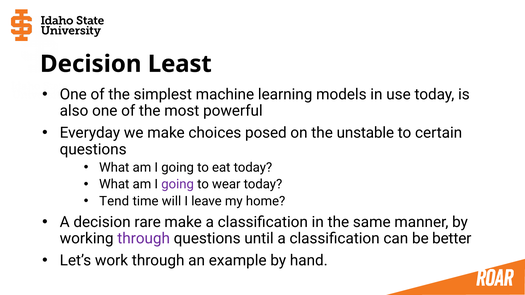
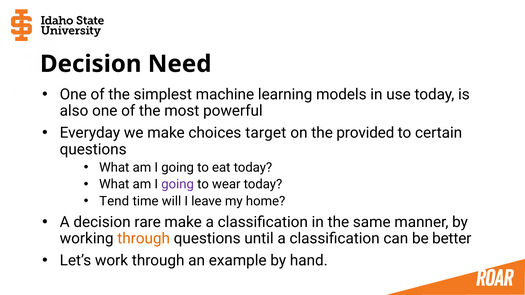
Least: Least -> Need (180, 64)
posed: posed -> target (266, 133)
unstable: unstable -> provided (365, 133)
through colour: purple -> orange (144, 239)
